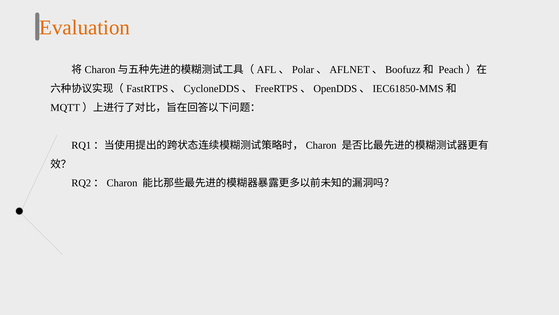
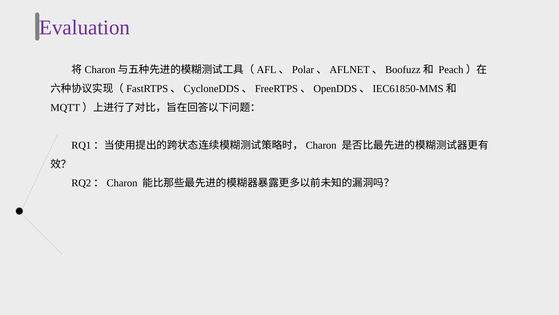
Evaluation colour: orange -> purple (85, 28)
